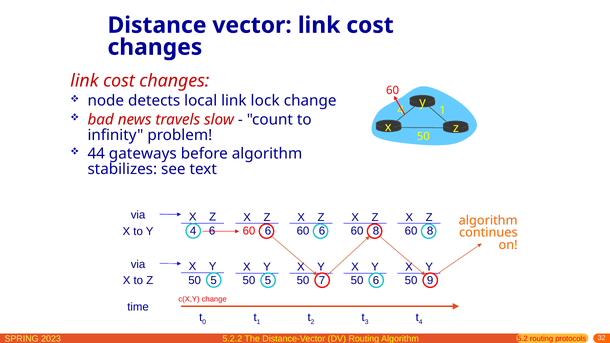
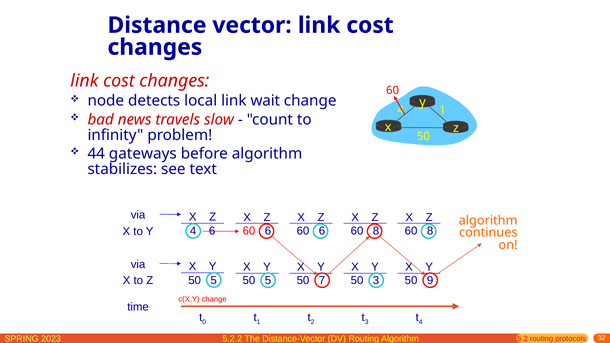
lock: lock -> wait (265, 101)
50 6: 6 -> 3 (376, 281)
